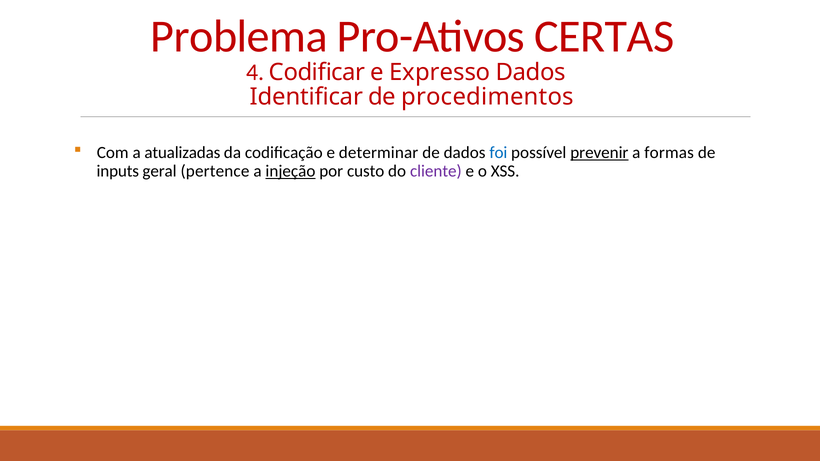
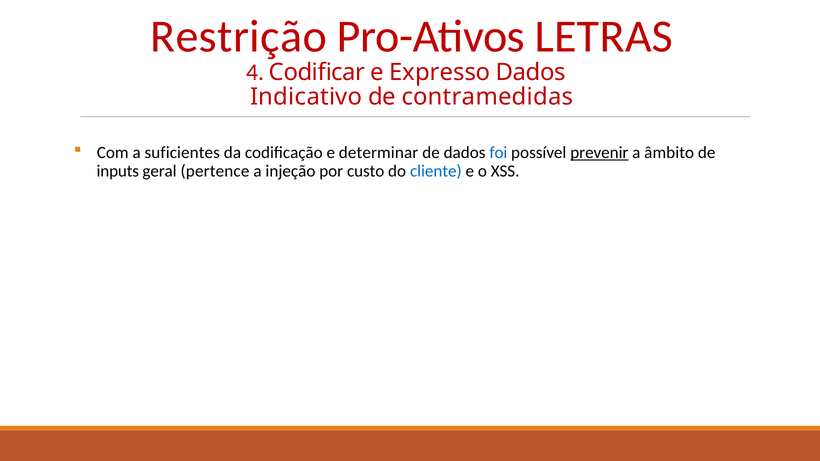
Problema: Problema -> Restrição (239, 36)
CERTAS: CERTAS -> LETRAS (604, 36)
Identificar: Identificar -> Indicativo (306, 97)
procedimentos: procedimentos -> contramedidas (487, 97)
atualizadas: atualizadas -> suficientes (182, 153)
formas: formas -> âmbito (669, 153)
injeção underline: present -> none (290, 171)
cliente colour: purple -> blue (436, 171)
